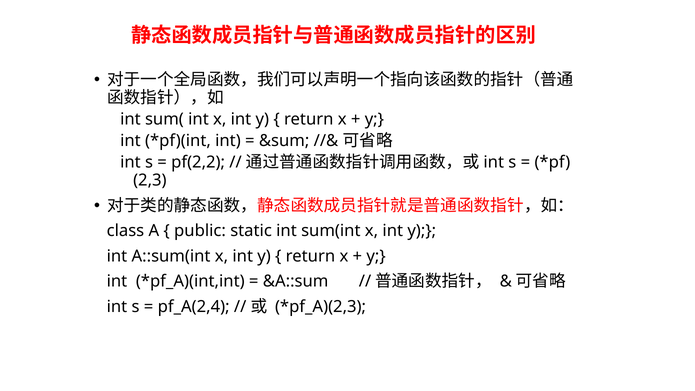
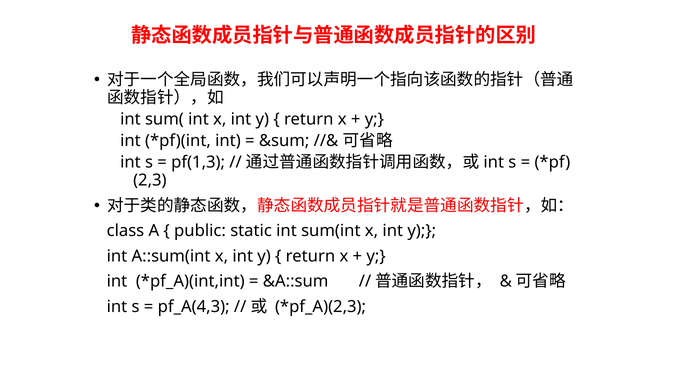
pf(2,2: pf(2,2 -> pf(1,3 (198, 162)
pf_A(2,4: pf_A(2,4 -> pf_A(4,3 (194, 307)
